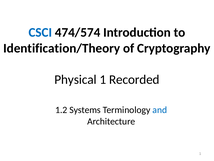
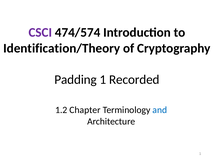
CSCI colour: blue -> purple (40, 32)
Physical: Physical -> Padding (76, 79)
Systems: Systems -> Chapter (85, 110)
